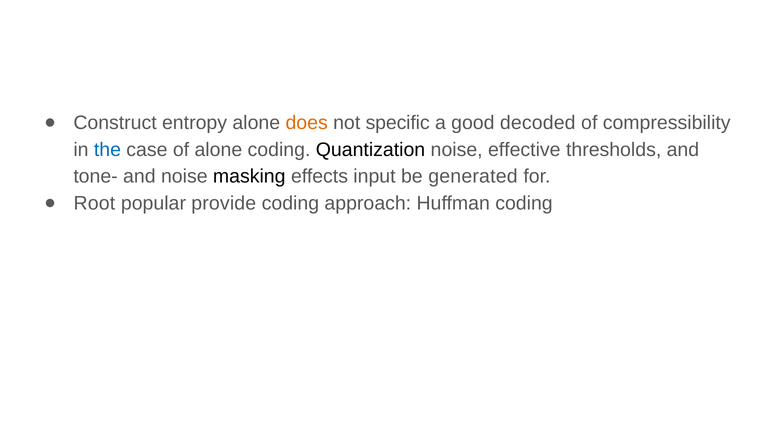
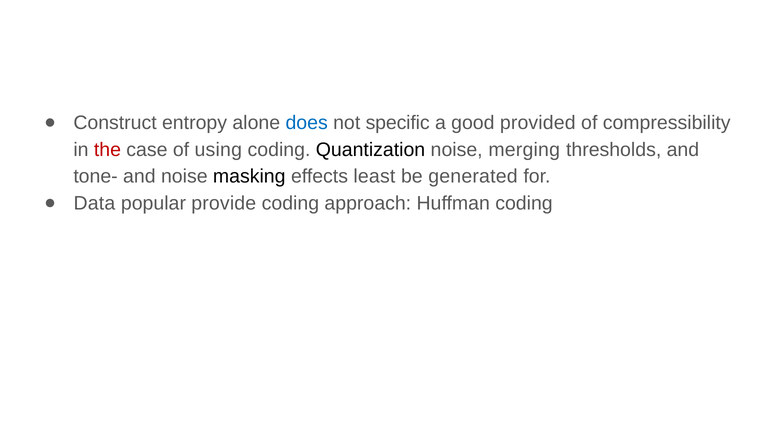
does colour: orange -> blue (307, 123)
decoded: decoded -> provided (538, 123)
the colour: blue -> red (107, 150)
of alone: alone -> using (218, 150)
effective: effective -> merging (524, 150)
input: input -> least (374, 176)
Root: Root -> Data (94, 203)
